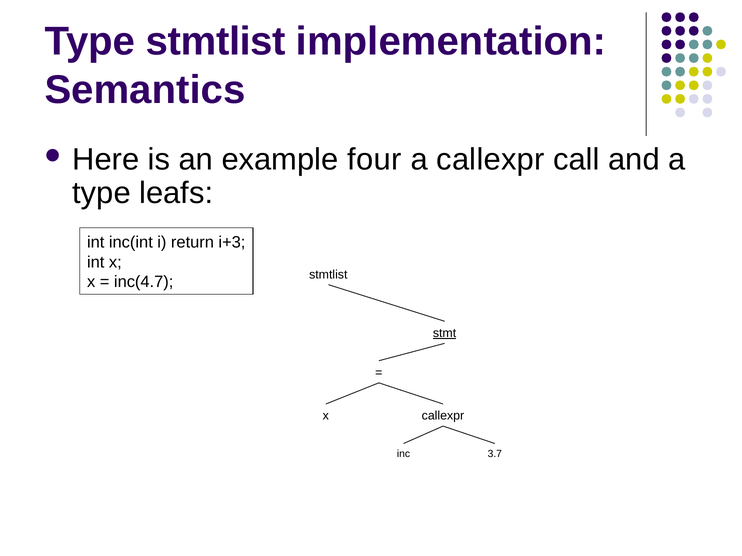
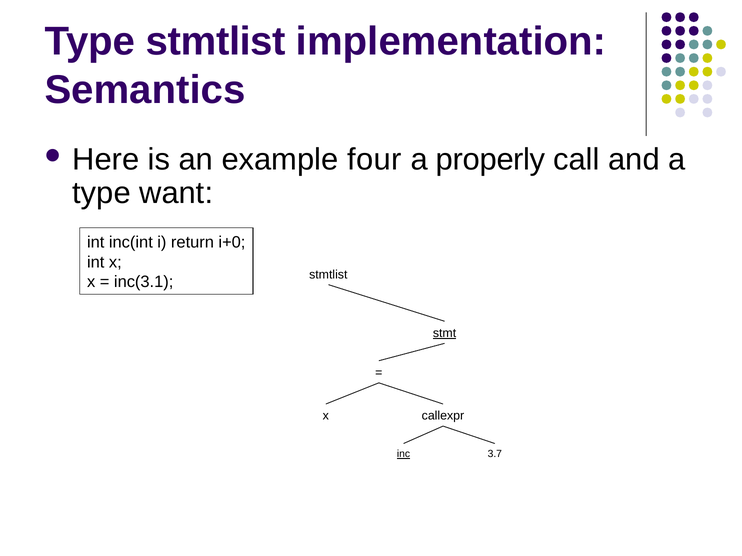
a callexpr: callexpr -> properly (491, 160)
leafs: leafs -> want (176, 193)
i+3: i+3 -> i+0 (232, 243)
inc(4.7: inc(4.7 -> inc(3.1 (144, 282)
inc underline: none -> present (404, 454)
